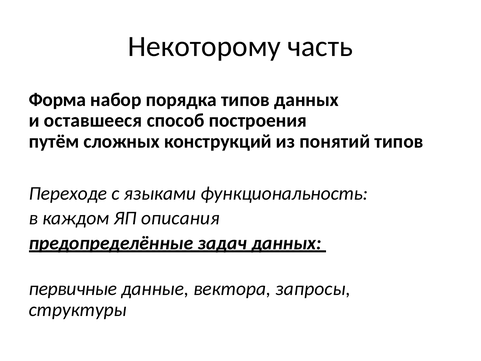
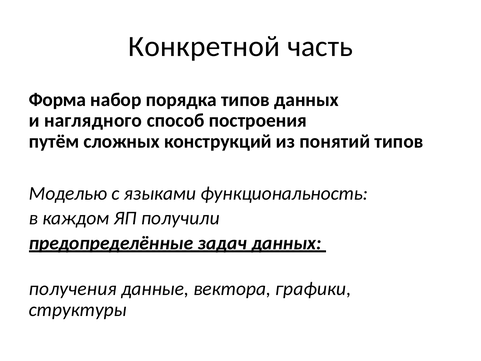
Некоторому: Некоторому -> Конкретной (204, 47)
оставшееся: оставшееся -> наглядного (93, 120)
Переходе: Переходе -> Моделью (68, 193)
описания: описания -> получили (180, 218)
первичные: первичные -> получения (73, 289)
запросы: запросы -> графики (313, 289)
